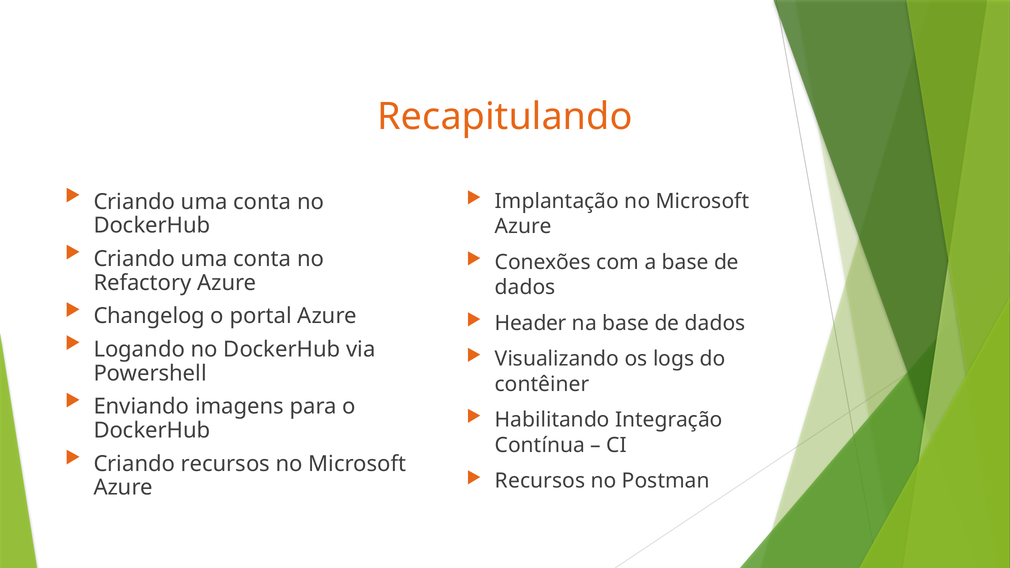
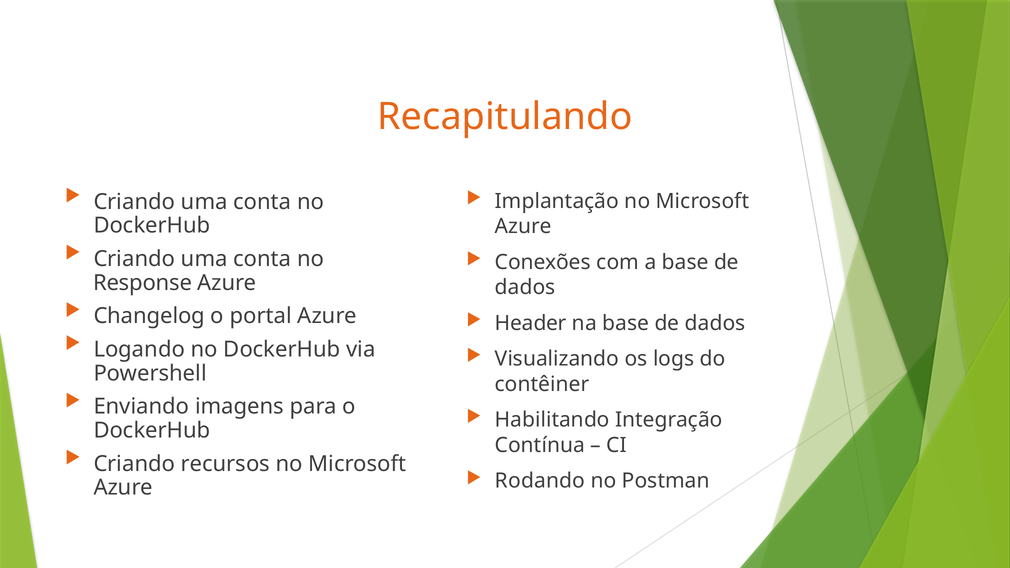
Refactory: Refactory -> Response (143, 283)
Recursos: Recursos -> Rodando (540, 481)
